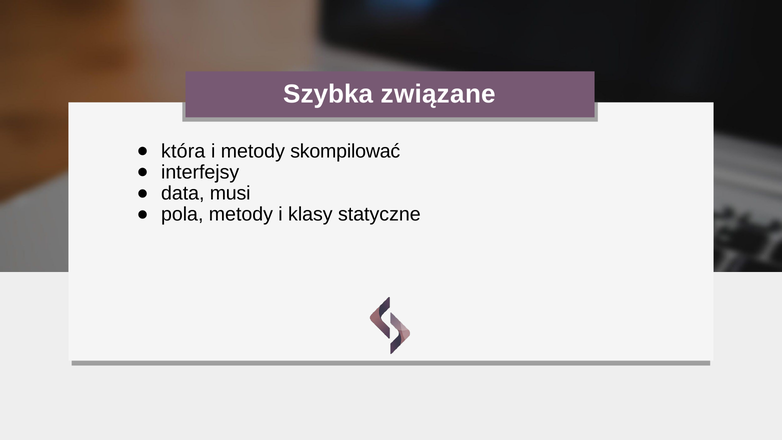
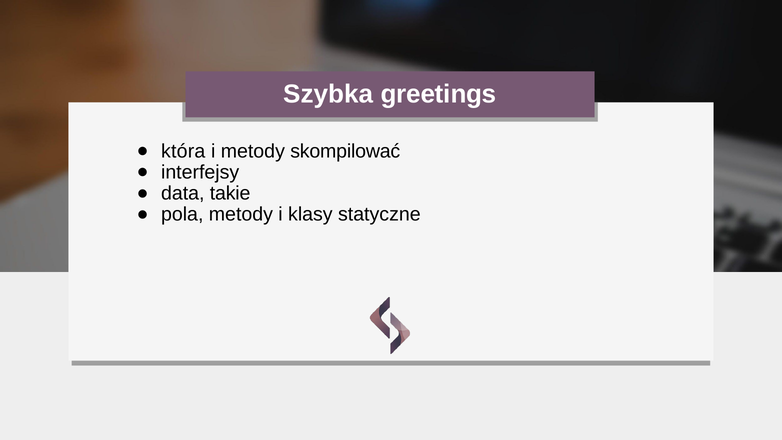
związane: związane -> greetings (439, 94)
musi: musi -> takie (230, 193)
